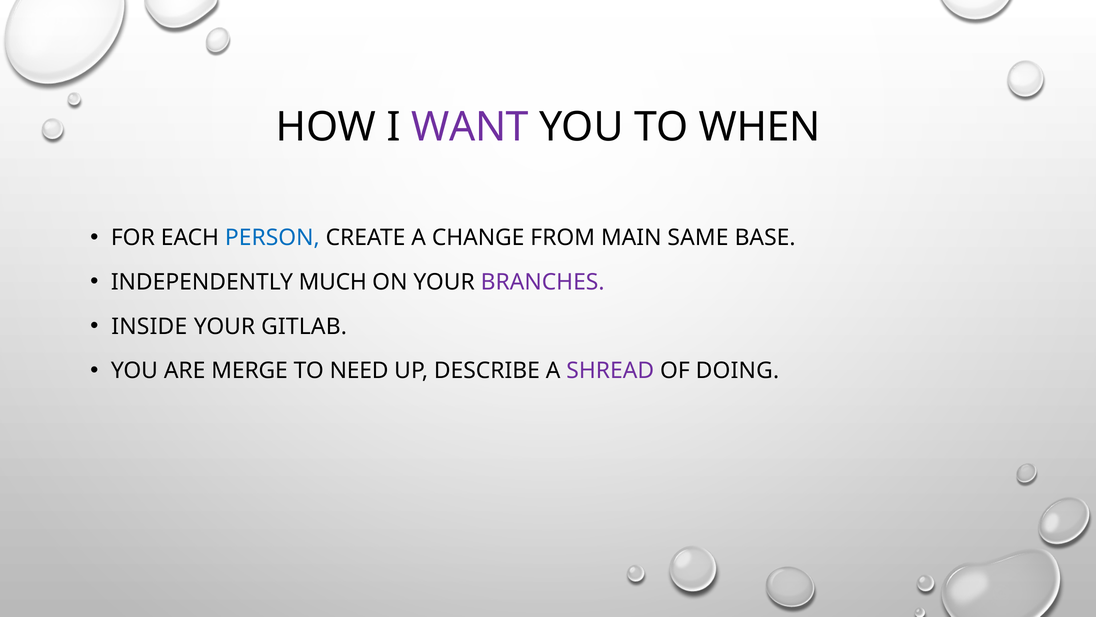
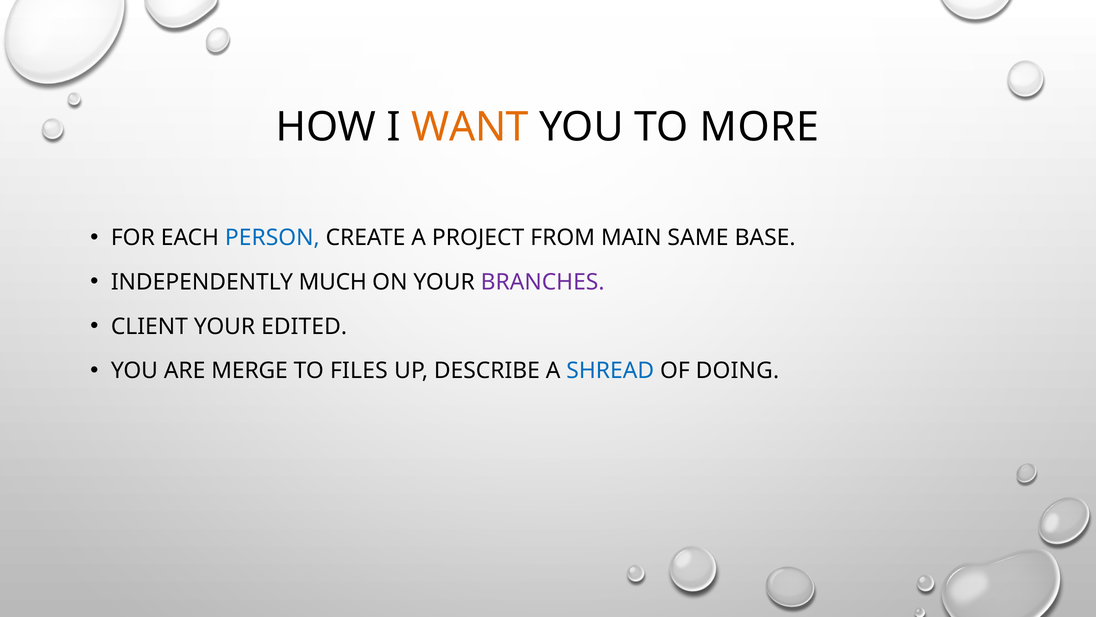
WANT colour: purple -> orange (470, 127)
WHEN: WHEN -> MORE (759, 127)
CHANGE: CHANGE -> PROJECT (478, 238)
INSIDE: INSIDE -> CLIENT (149, 326)
GITLAB: GITLAB -> EDITED (304, 326)
NEED: NEED -> FILES (359, 371)
SHREAD colour: purple -> blue (610, 371)
